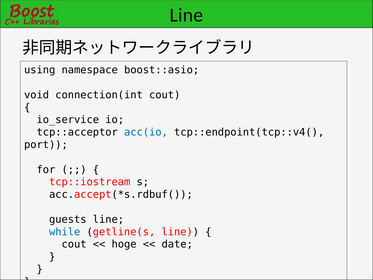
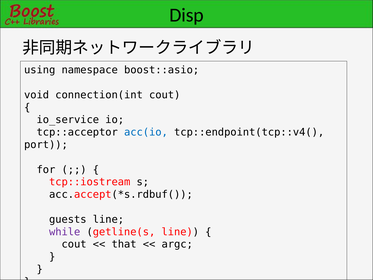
Line: Line -> Disp (187, 15)
while colour: blue -> purple (65, 232)
hoge: hoge -> that (124, 244)
date: date -> argc (177, 244)
